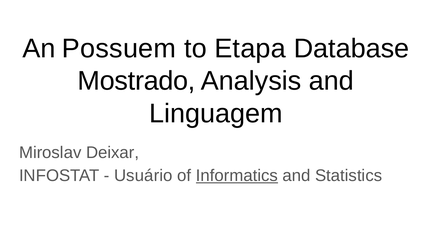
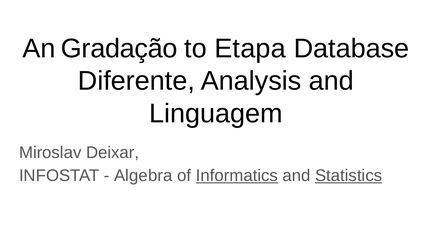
Possuem: Possuem -> Gradação (119, 49)
Mostrado: Mostrado -> Diferente (136, 81)
Usuário: Usuário -> Algebra (143, 176)
Statistics underline: none -> present (349, 176)
